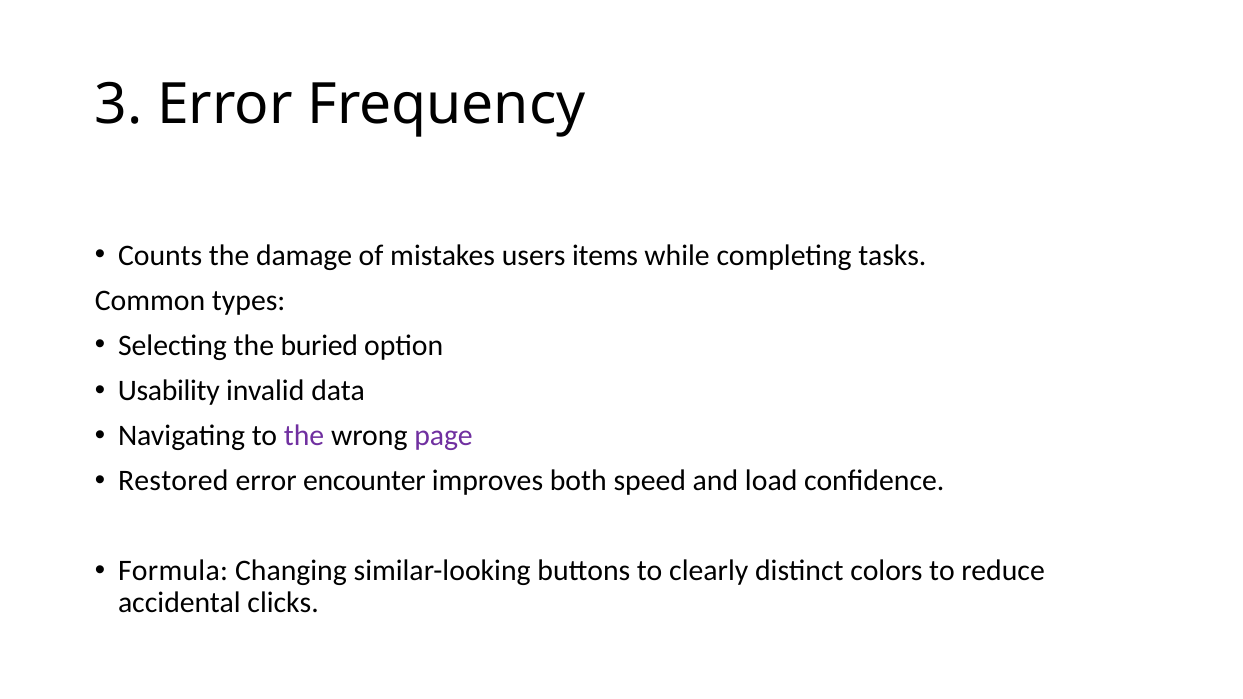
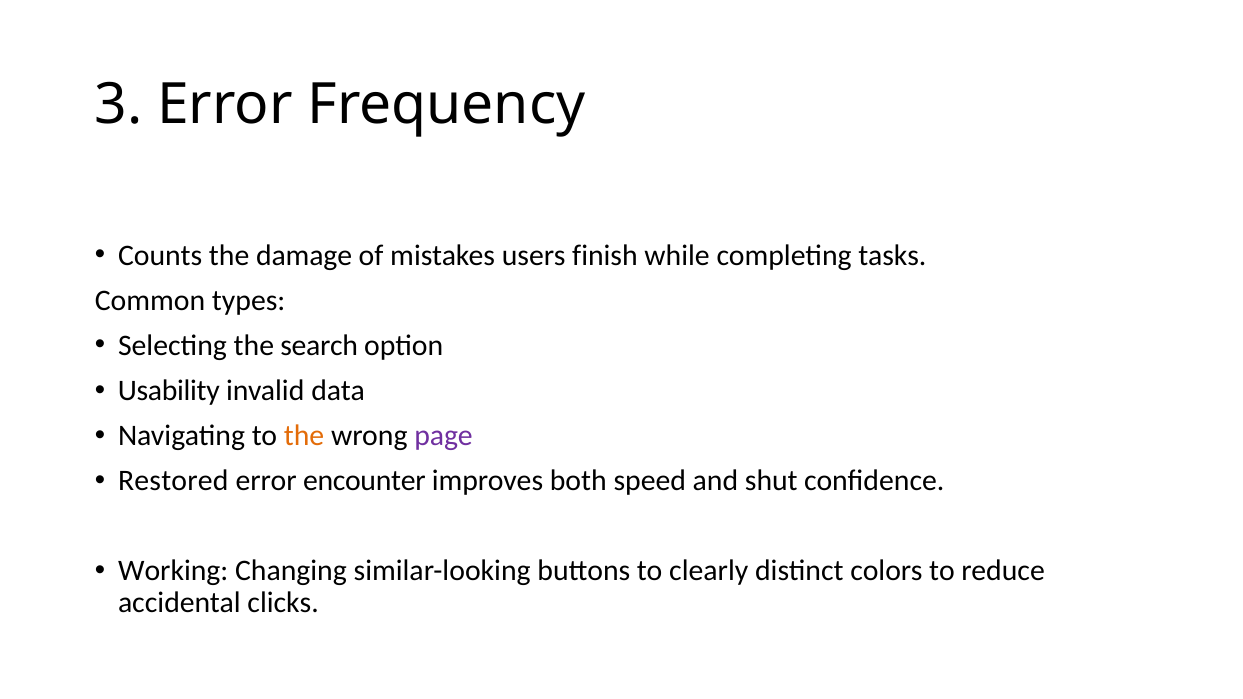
items: items -> finish (605, 255)
buried: buried -> search (319, 346)
the colour: purple -> orange (304, 436)
load: load -> shut (771, 481)
Formula: Formula -> Working (173, 571)
